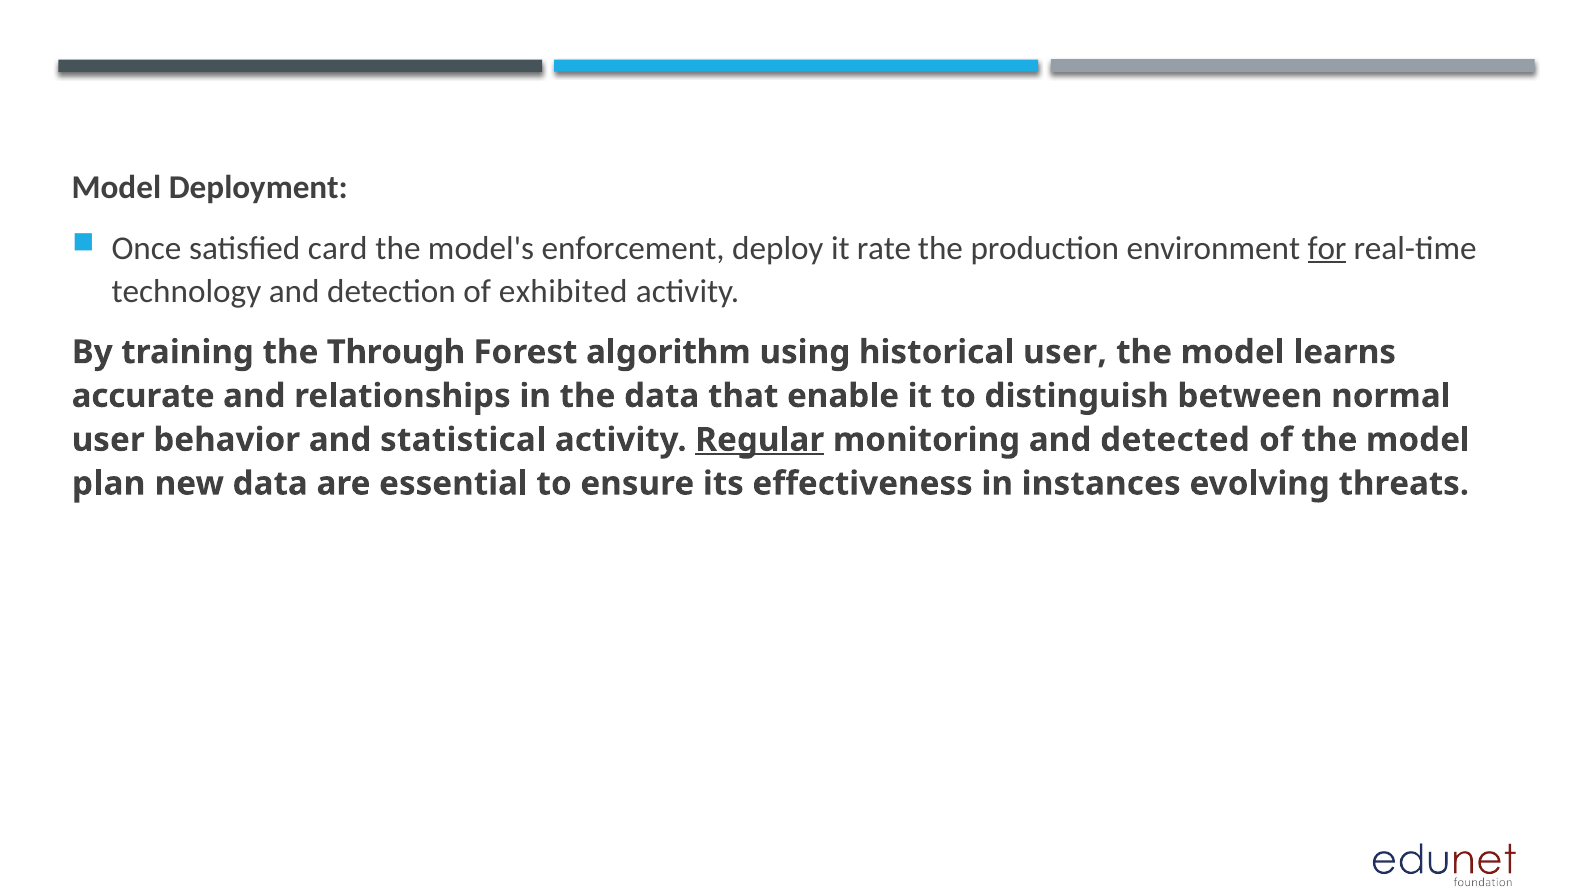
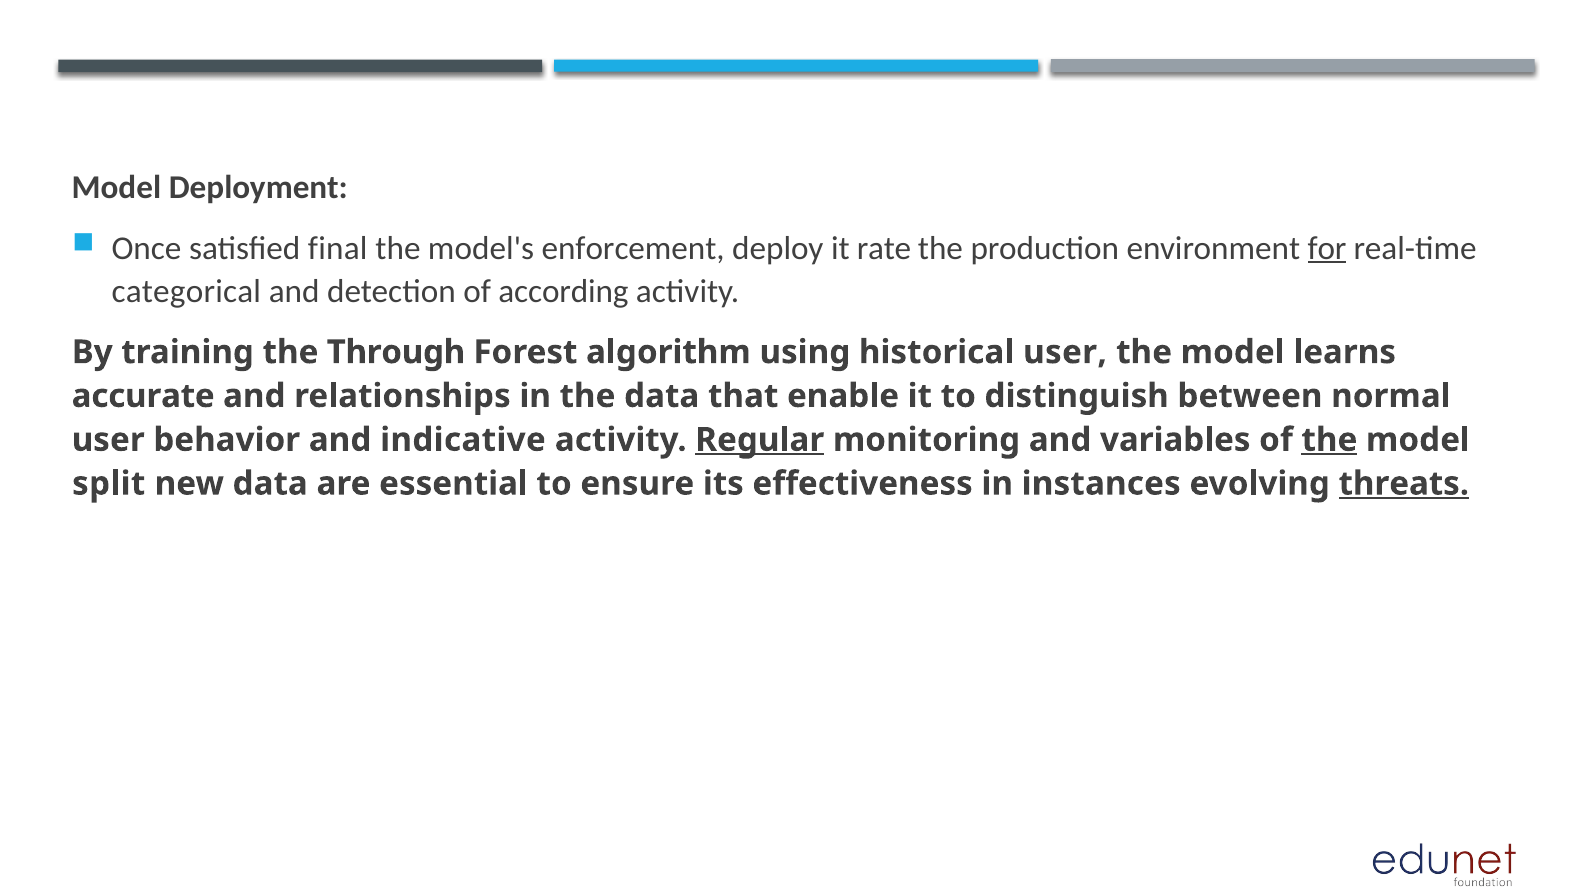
card: card -> final (338, 248)
technology: technology -> categorical (186, 292)
exhibited: exhibited -> according (563, 292)
statistical: statistical -> indicative (463, 440)
detected: detected -> variables (1175, 440)
the underline: none -> present (1329, 440)
plan: plan -> split (109, 484)
threats underline: none -> present (1404, 484)
